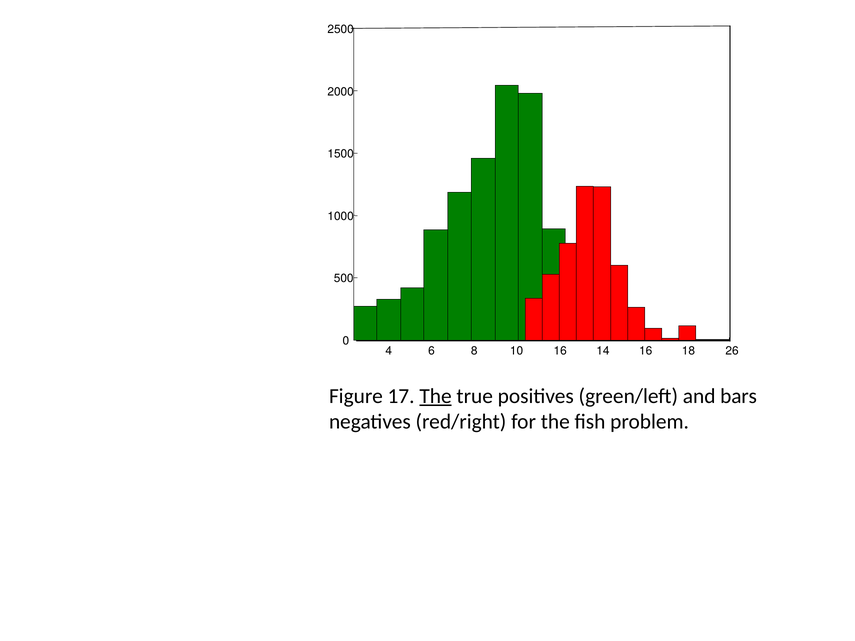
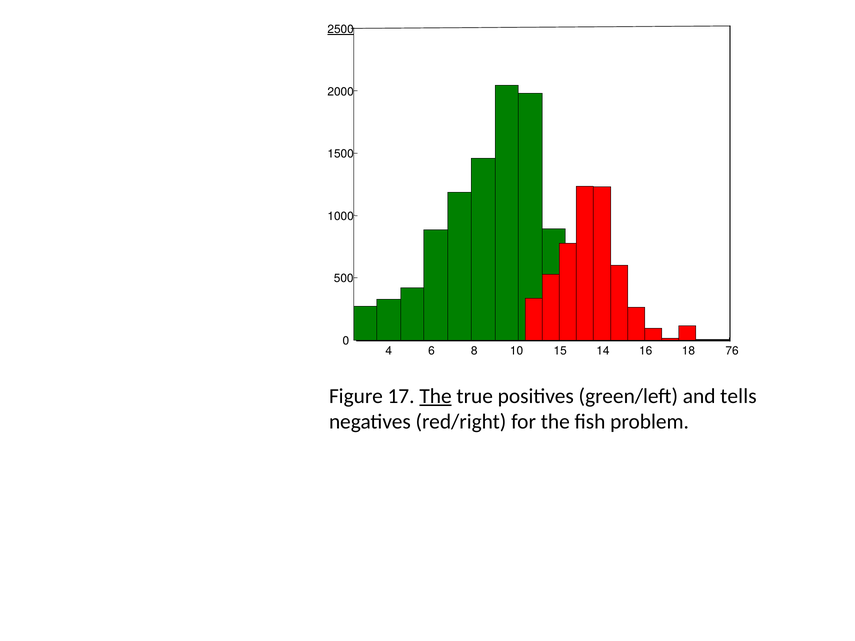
2500 underline: none -> present (341, 29)
10 16: 16 -> 15 (560, 351)
26: 26 -> 76 (732, 351)
bars: bars -> tells (738, 396)
